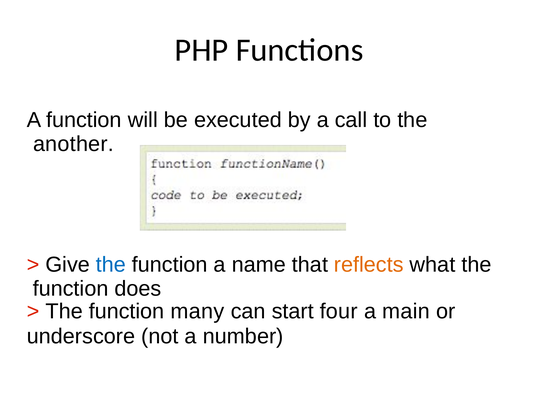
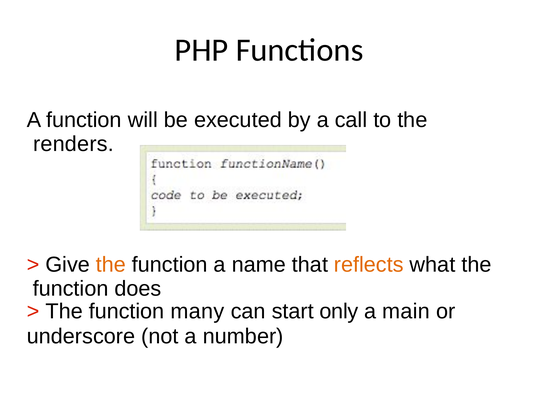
another: another -> renders (74, 144)
the colour: blue -> orange (111, 264)
four: four -> only (339, 311)
